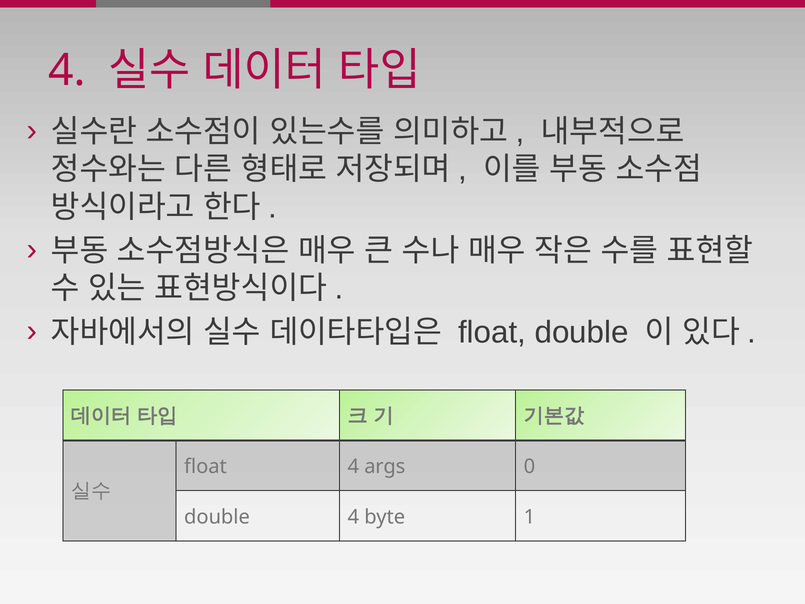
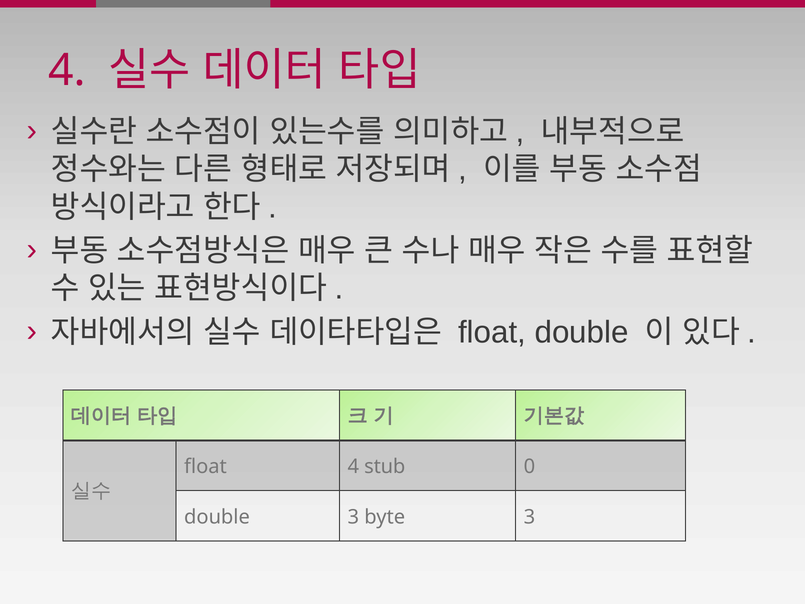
args: args -> stub (385, 466)
double 4: 4 -> 3 (353, 517)
byte 1: 1 -> 3 (529, 517)
